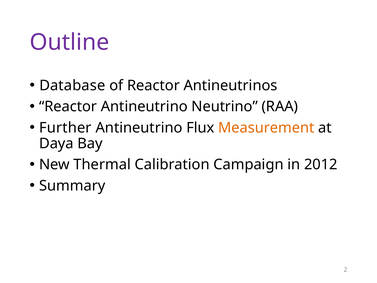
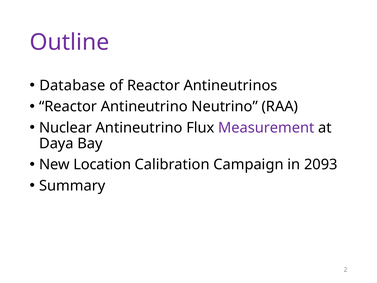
Further: Further -> Nuclear (66, 128)
Measurement colour: orange -> purple (266, 128)
Thermal: Thermal -> Location (102, 164)
2012: 2012 -> 2093 (321, 164)
